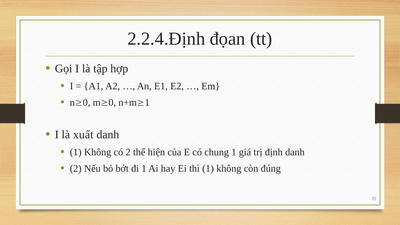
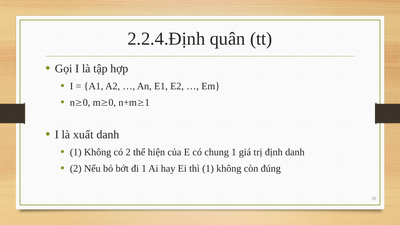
đọan: đọan -> quân (228, 39)
